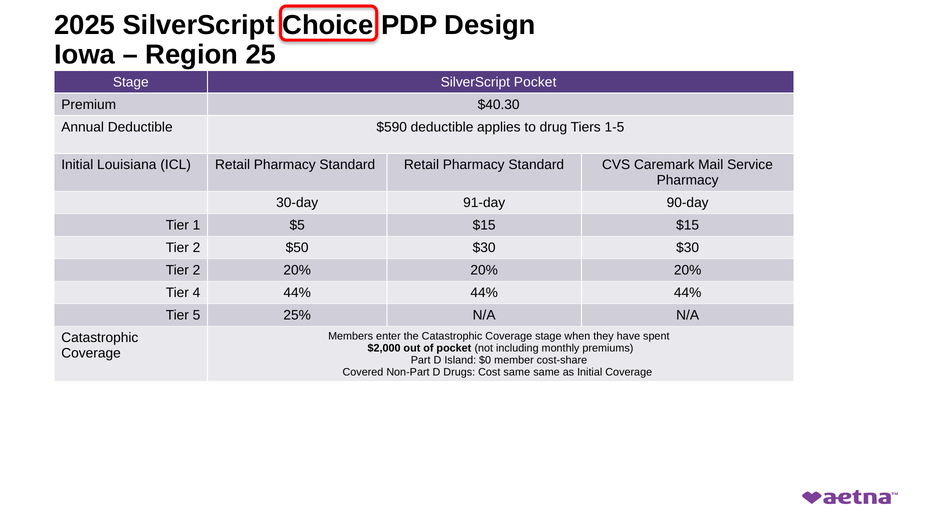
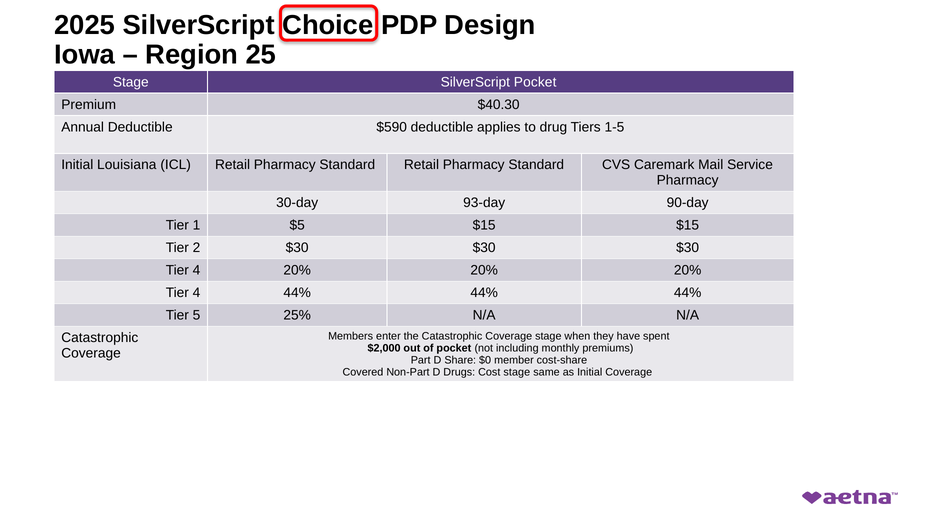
91-day: 91-day -> 93-day (484, 203)
2 $50: $50 -> $30 (297, 248)
2: 2 -> 4 (196, 270)
Island: Island -> Share (460, 360)
Cost same: same -> stage (517, 372)
